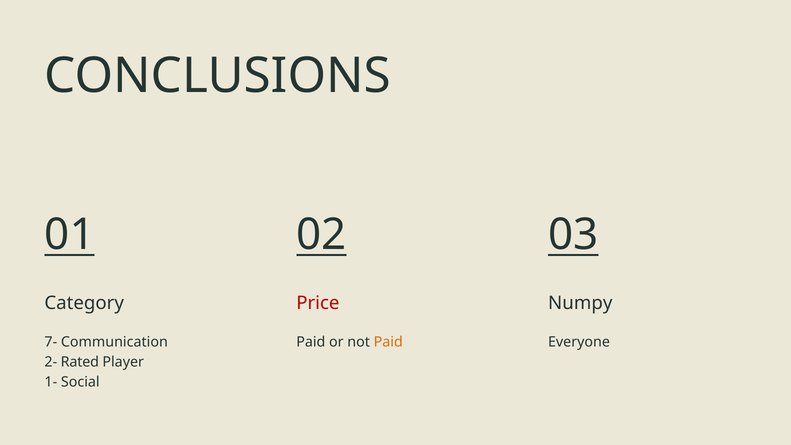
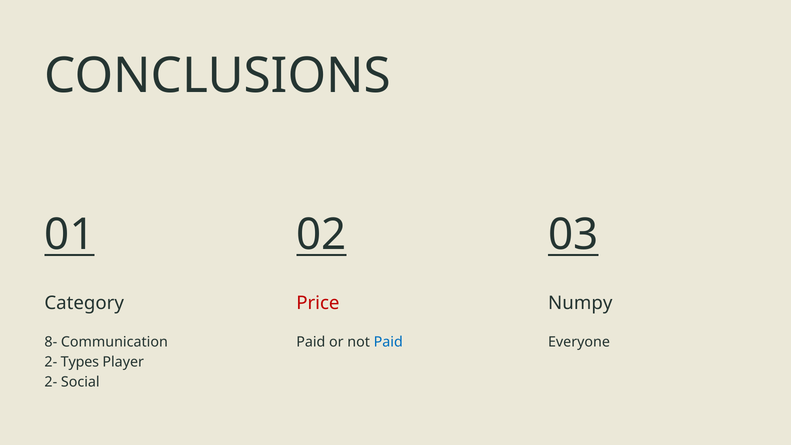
7-: 7- -> 8- (51, 342)
Paid colour: orange -> blue (388, 342)
Rated: Rated -> Types (80, 362)
1-: 1- -> 2- (51, 382)
